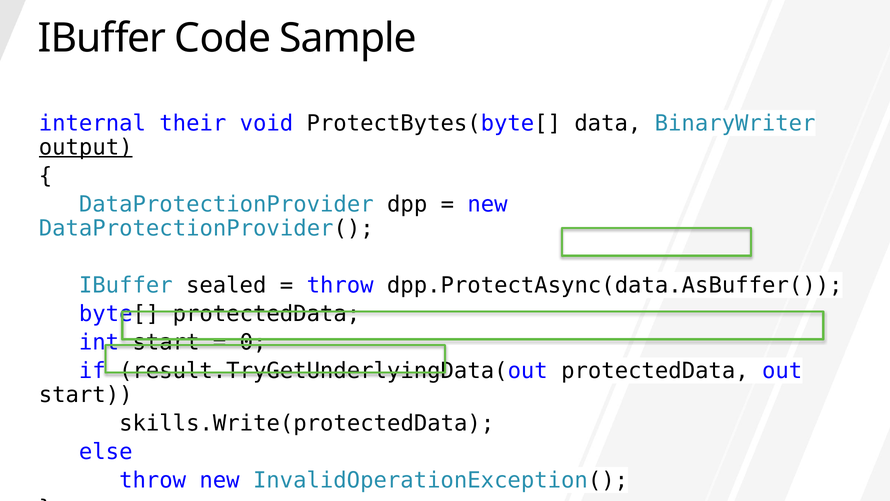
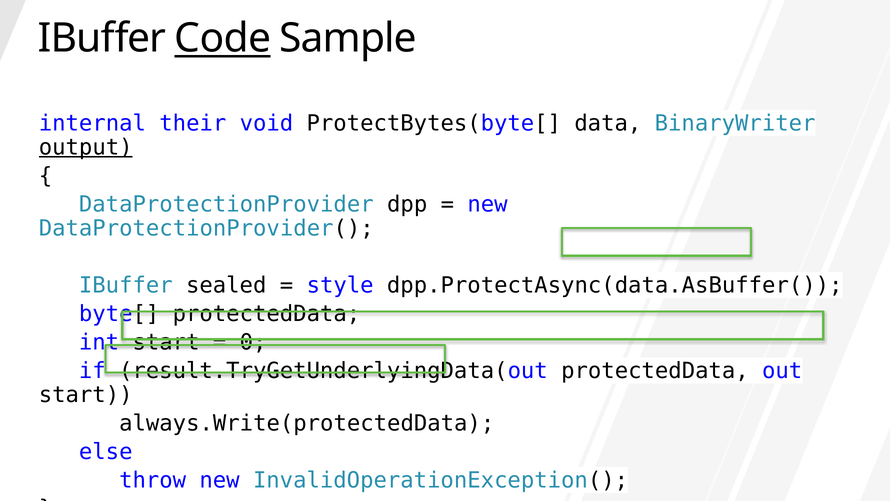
Code underline: none -> present (223, 38)
throw: throw -> style (340, 285)
skills.Write(protectedData: skills.Write(protectedData -> always.Write(protectedData (307, 423)
